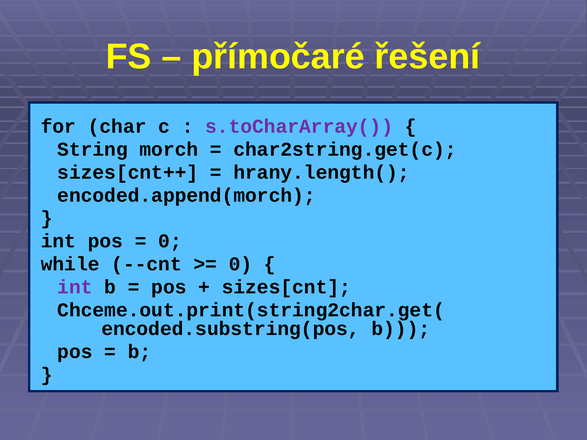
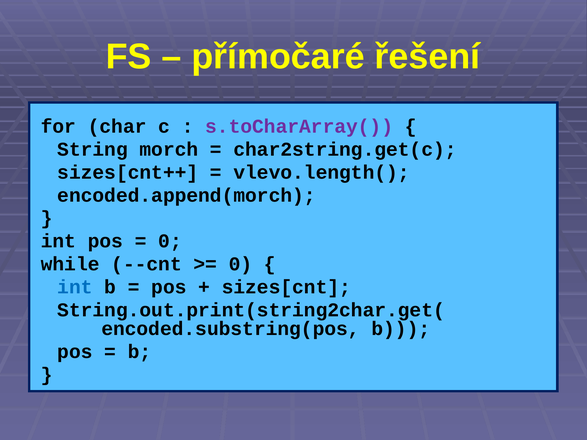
hrany.length(: hrany.length( -> vlevo.length( (322, 172)
int colour: purple -> blue (75, 287)
Chceme.out.print(string2char.get(: Chceme.out.print(string2char.get( -> String.out.print(string2char.get( (251, 310)
